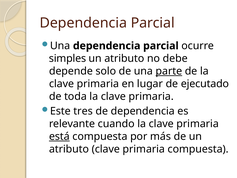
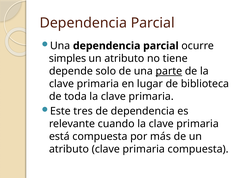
debe: debe -> tiene (175, 58)
ejecutado: ejecutado -> biblioteca (205, 84)
está underline: present -> none (59, 136)
